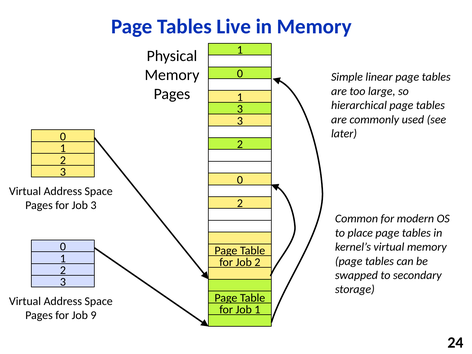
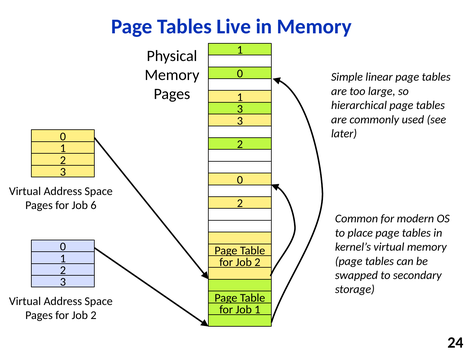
Job 3: 3 -> 6 (94, 205)
Pages for Job 9: 9 -> 2 (94, 315)
